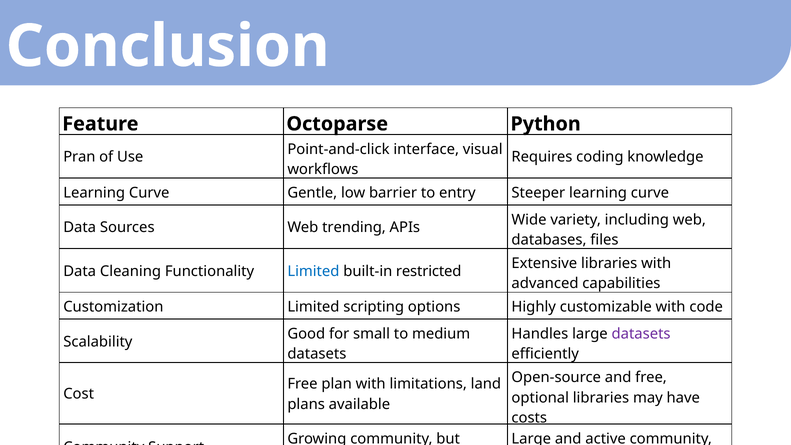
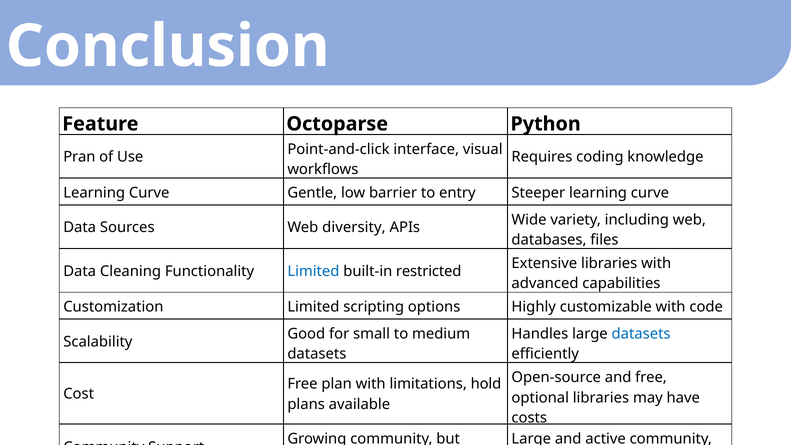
trending: trending -> diversity (354, 228)
datasets colour: purple -> blue (641, 334)
land: land -> hold (486, 384)
